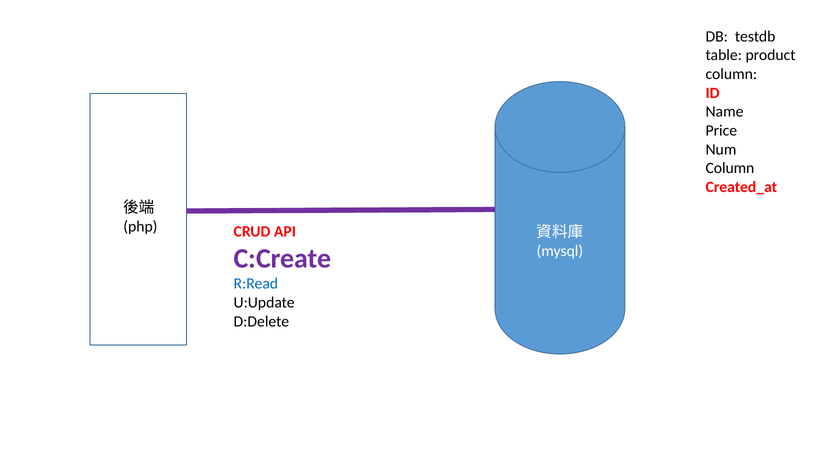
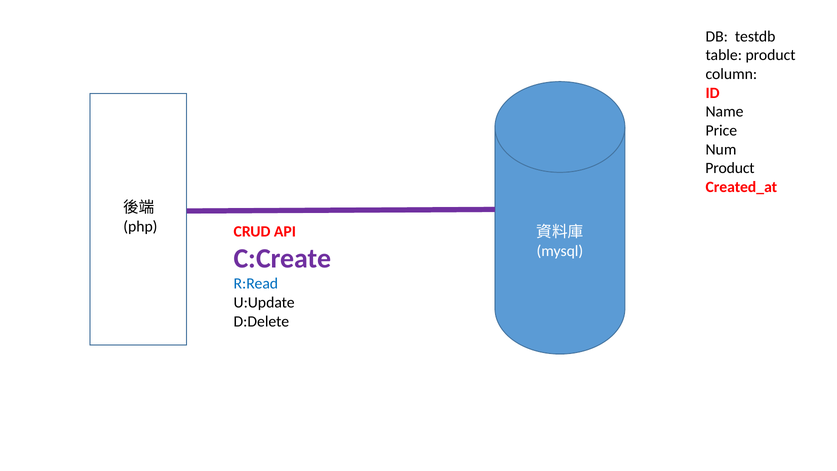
Column: Column -> Product (730, 168)
